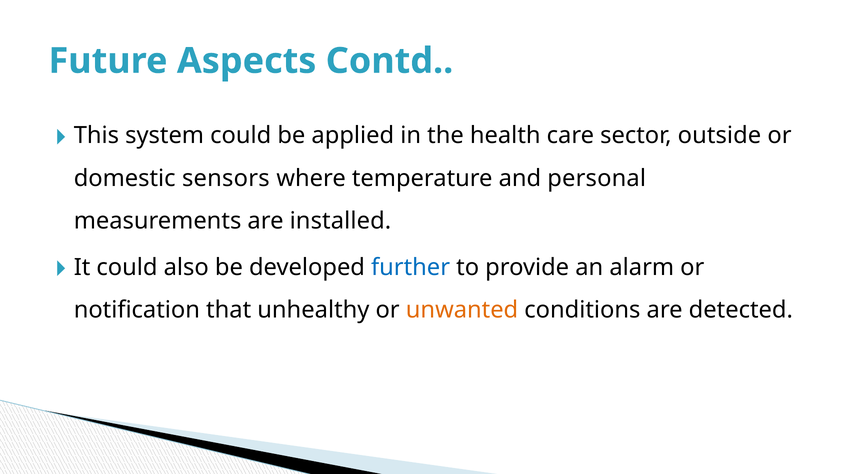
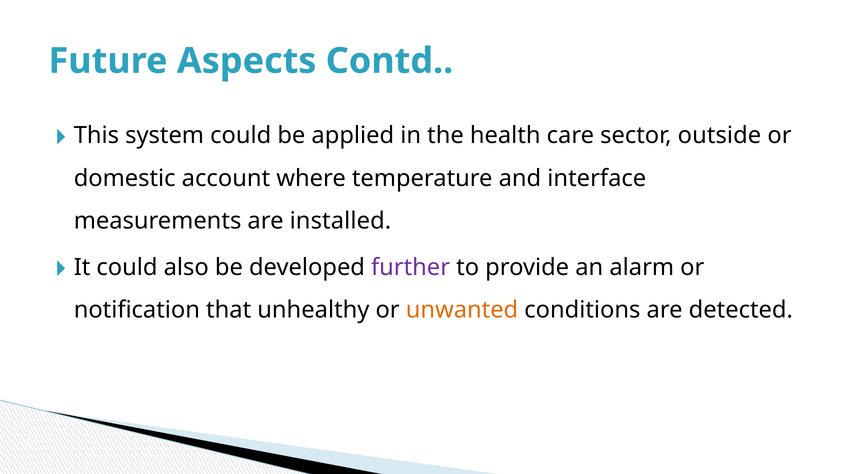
sensors: sensors -> account (226, 178)
personal: personal -> interface (597, 178)
further colour: blue -> purple (411, 267)
